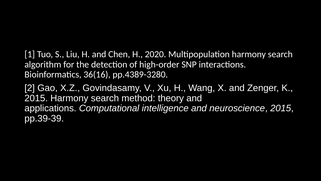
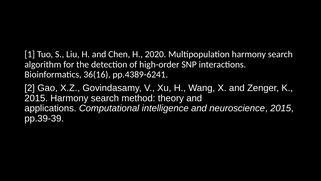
pp.4389-3280: pp.4389-3280 -> pp.4389-6241 (140, 74)
